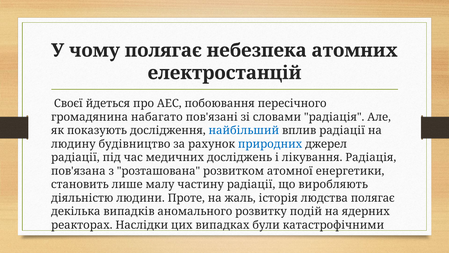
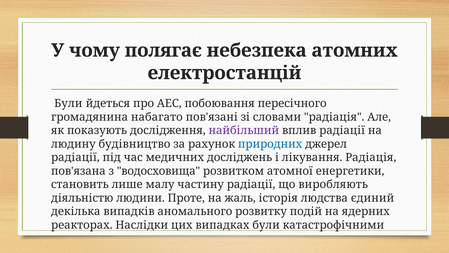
Своєї: Своєї -> Були (68, 103)
найбільший colour: blue -> purple (244, 130)
розташована: розташована -> водосховища (158, 171)
людства полягає: полягає -> єдиний (373, 198)
